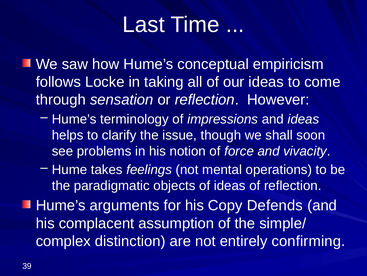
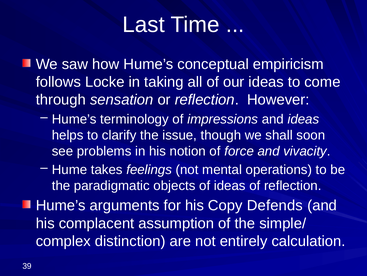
confirming: confirming -> calculation (308, 241)
